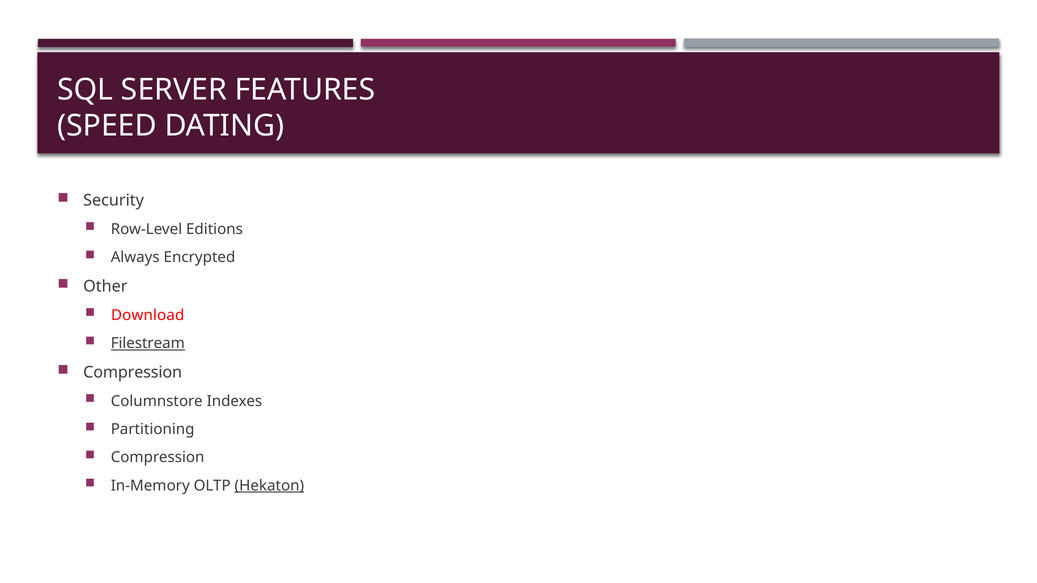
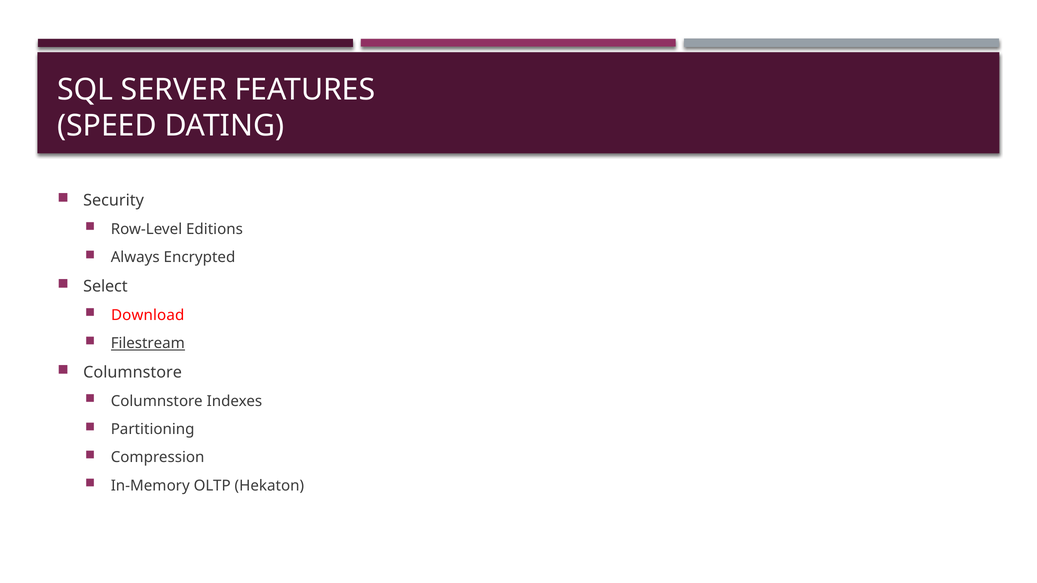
Other: Other -> Select (105, 287)
Compression: Compression -> Columnstore (133, 373)
Hekaton underline: present -> none (269, 486)
